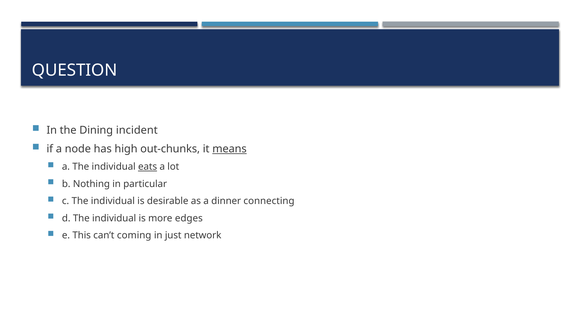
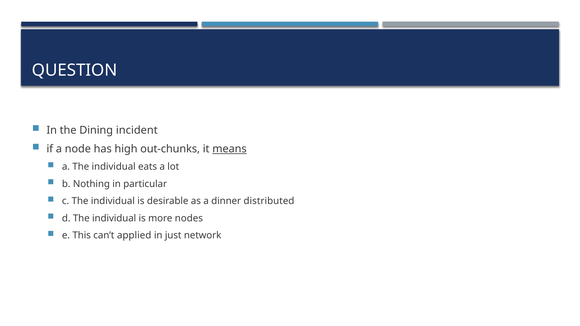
eats underline: present -> none (148, 167)
connecting: connecting -> distributed (269, 201)
edges: edges -> nodes (189, 218)
coming: coming -> applied (134, 236)
